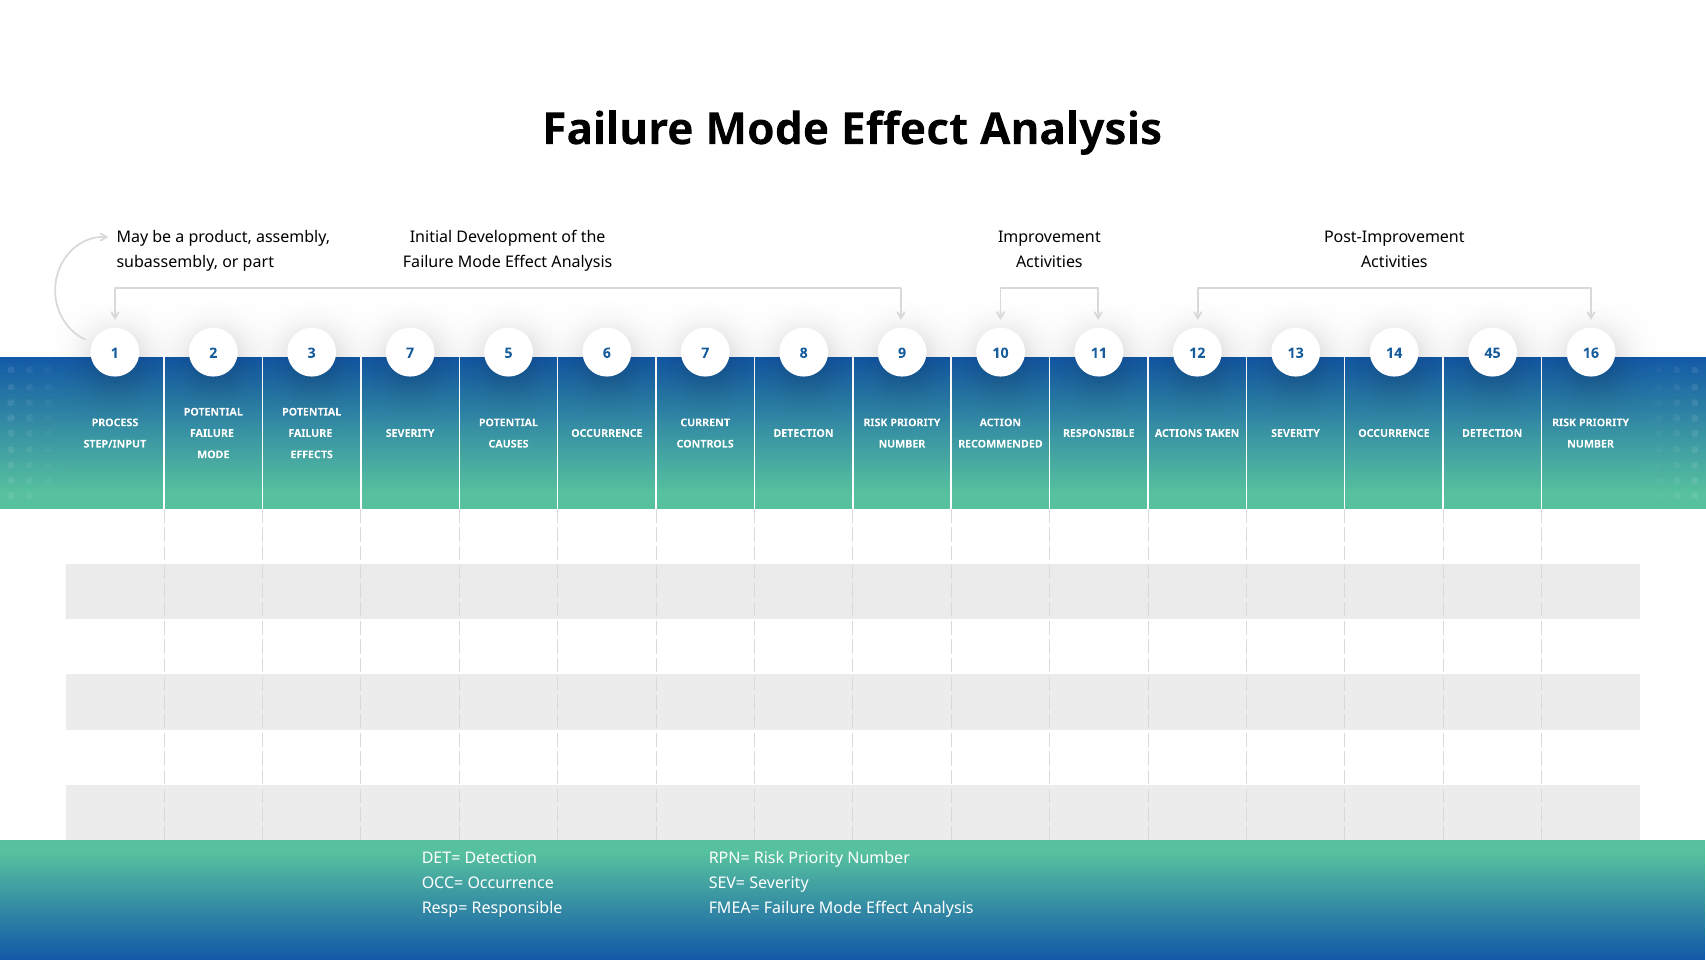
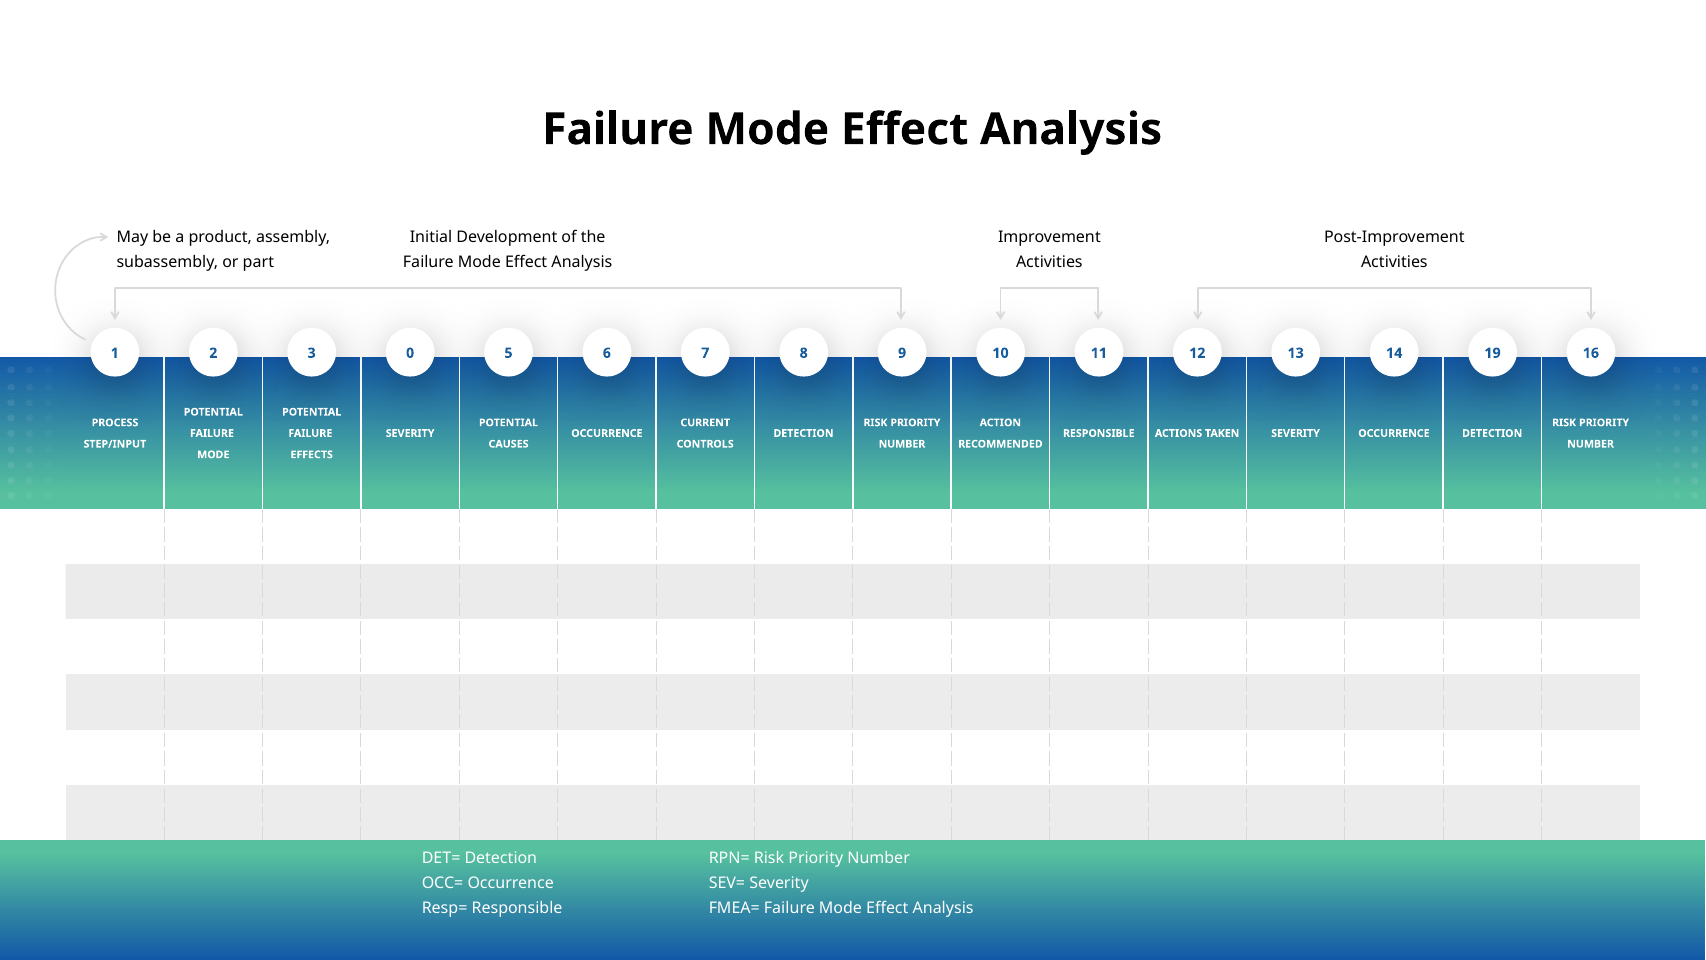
3 7: 7 -> 0 (410, 353)
45: 45 -> 19 (1493, 353)
